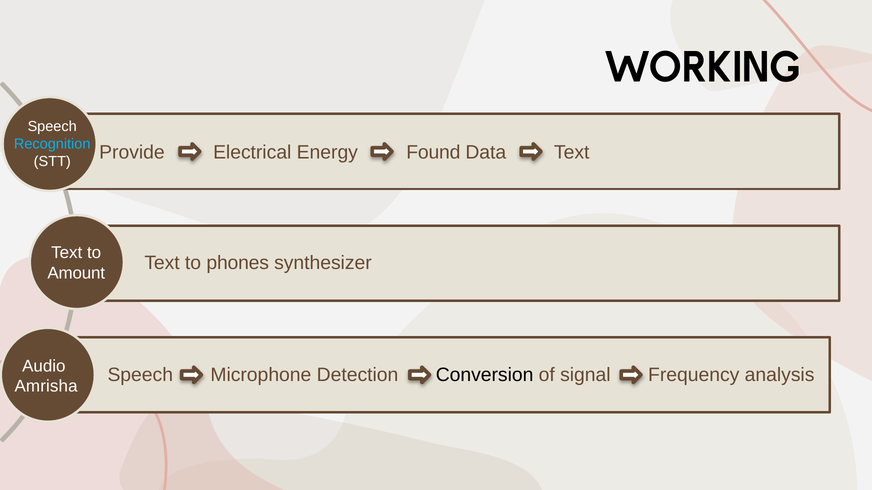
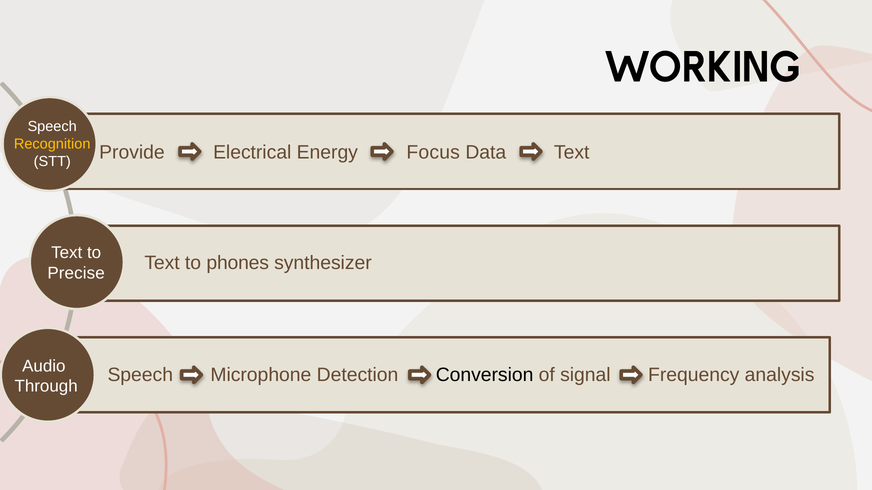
Recognition colour: light blue -> yellow (52, 144)
Found: Found -> Focus (433, 152)
Amount: Amount -> Precise (76, 273)
Amrisha: Amrisha -> Through (46, 387)
